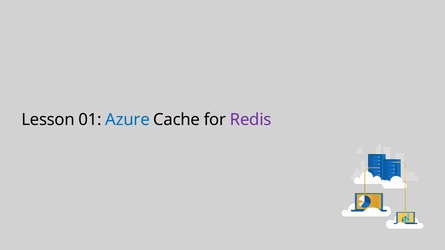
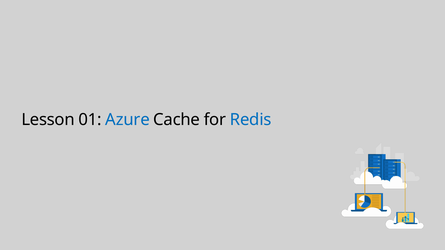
Redis colour: purple -> blue (251, 120)
